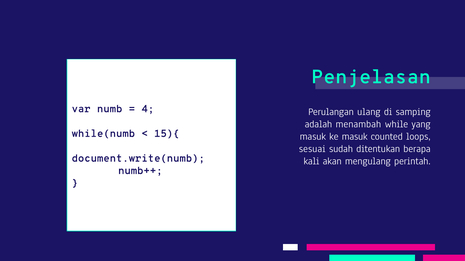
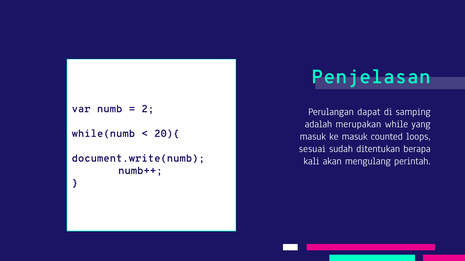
4: 4 -> 2 (148, 109)
ulang: ulang -> dapat (369, 112)
menambah: menambah -> merupakan (358, 124)
15){: 15){ -> 20){ (167, 134)
